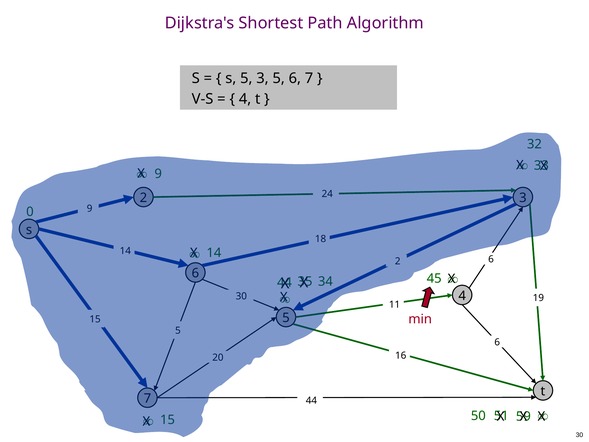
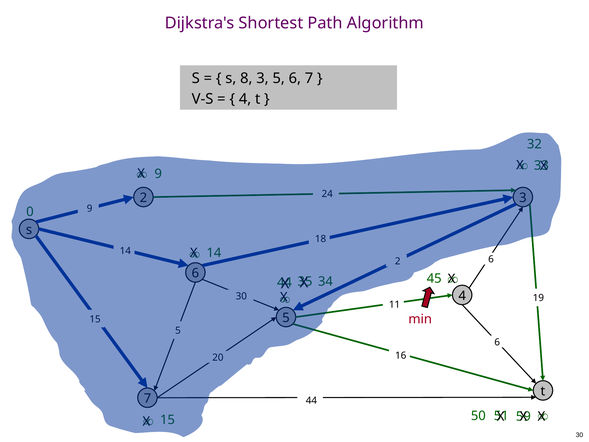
s 5: 5 -> 8 (246, 78)
